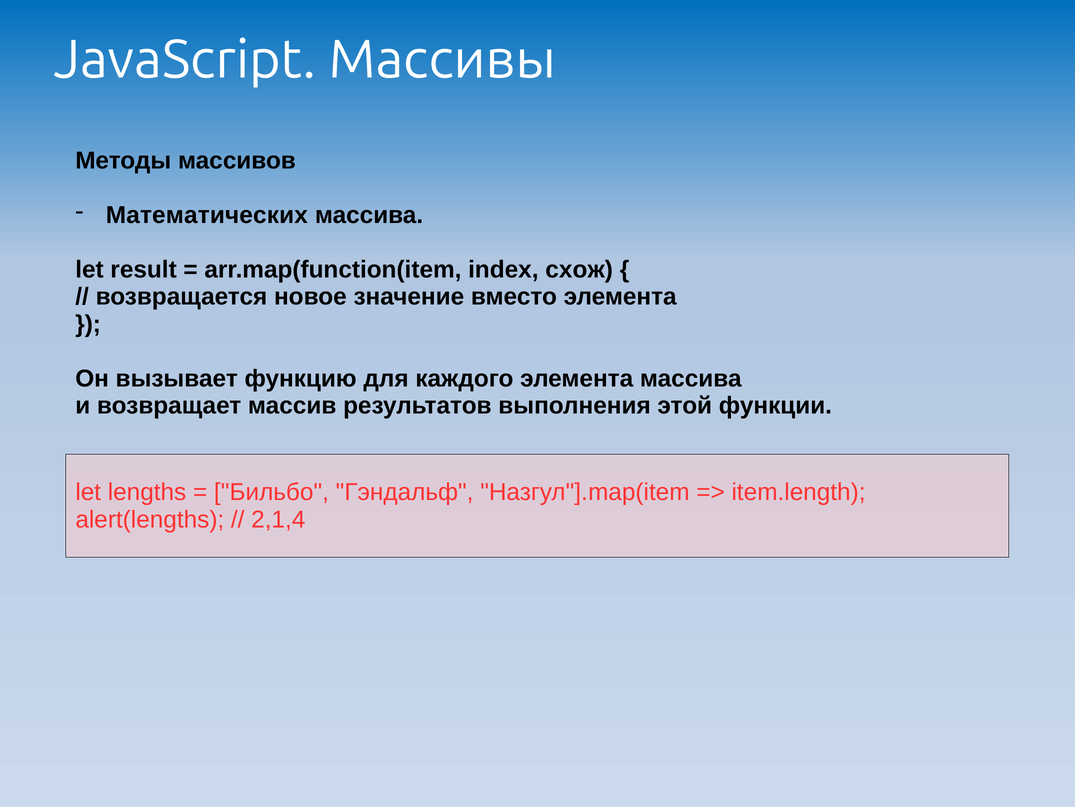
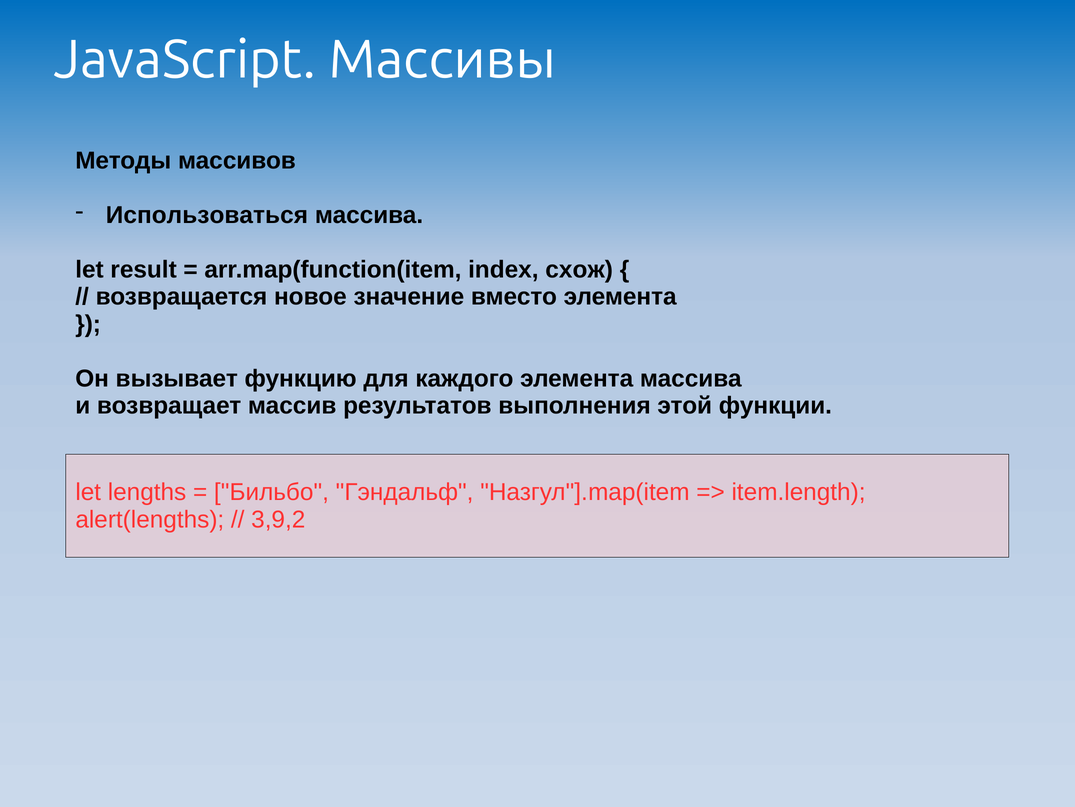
Математических: Математических -> Использоваться (207, 215)
2,1,4: 2,1,4 -> 3,9,2 (278, 519)
